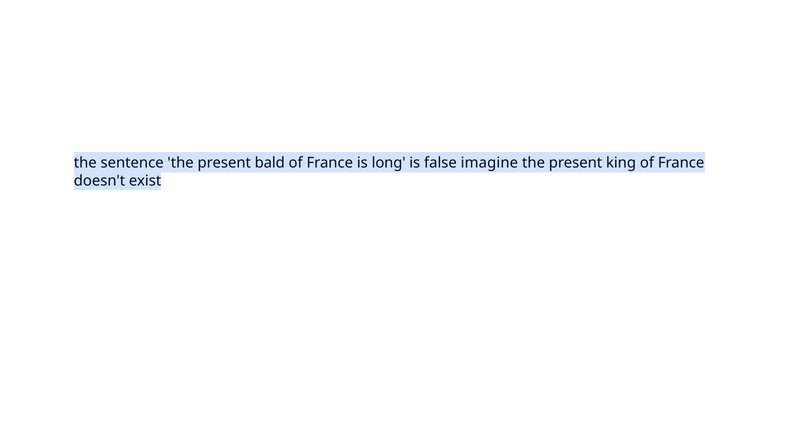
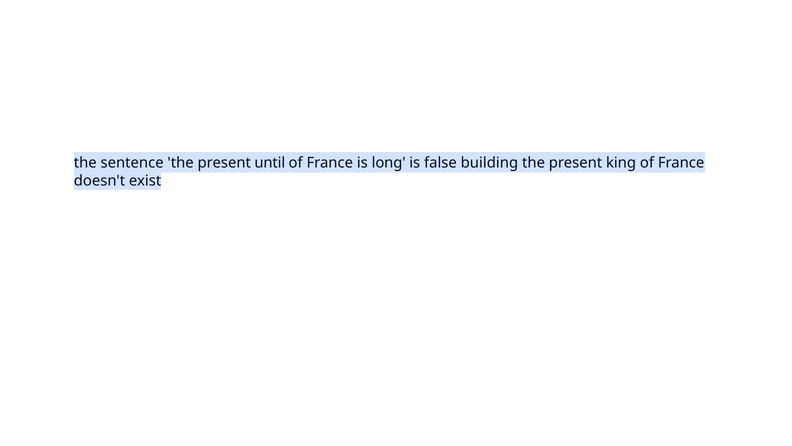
bald: bald -> until (270, 163)
imagine: imagine -> building (489, 163)
